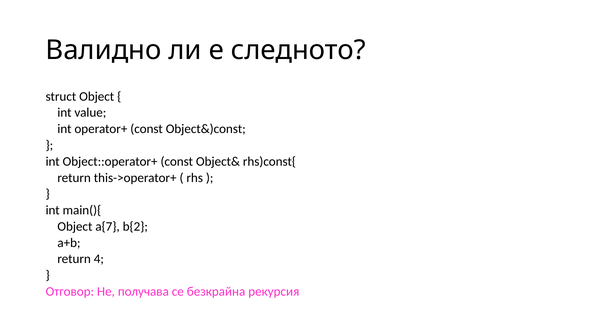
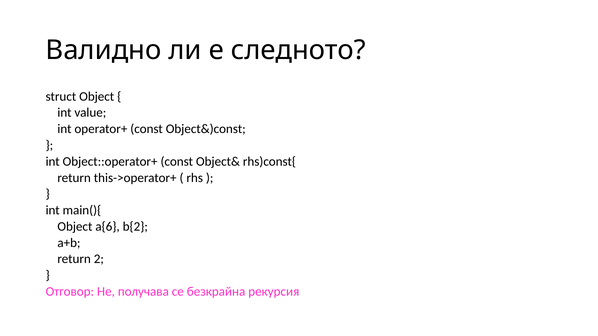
a{7: a{7 -> a{6 (108, 227)
4: 4 -> 2 (99, 259)
